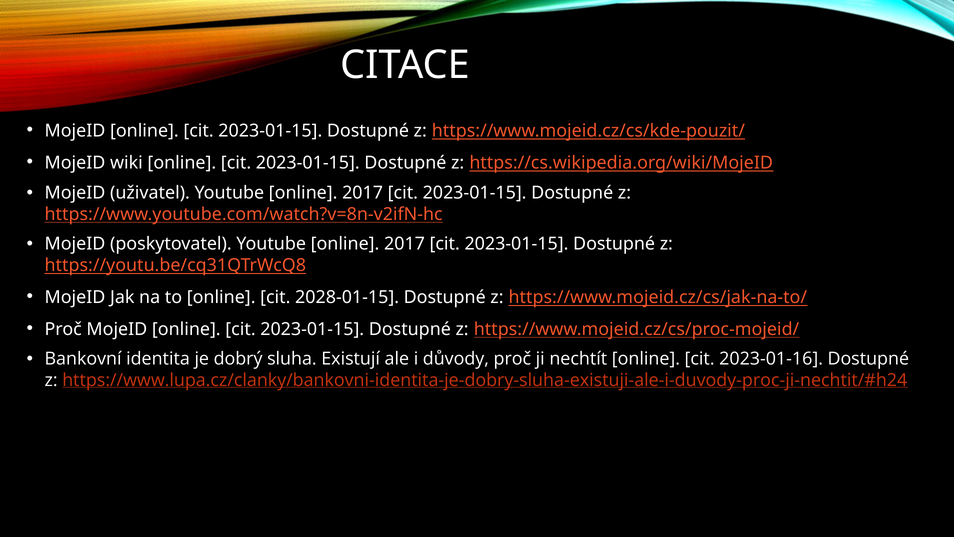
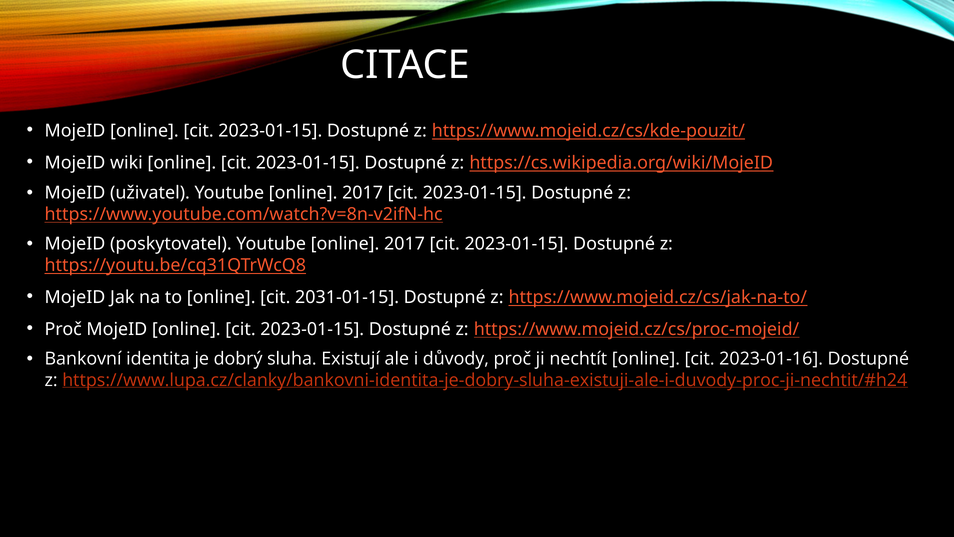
2028-01-15: 2028-01-15 -> 2031-01-15 (347, 297)
